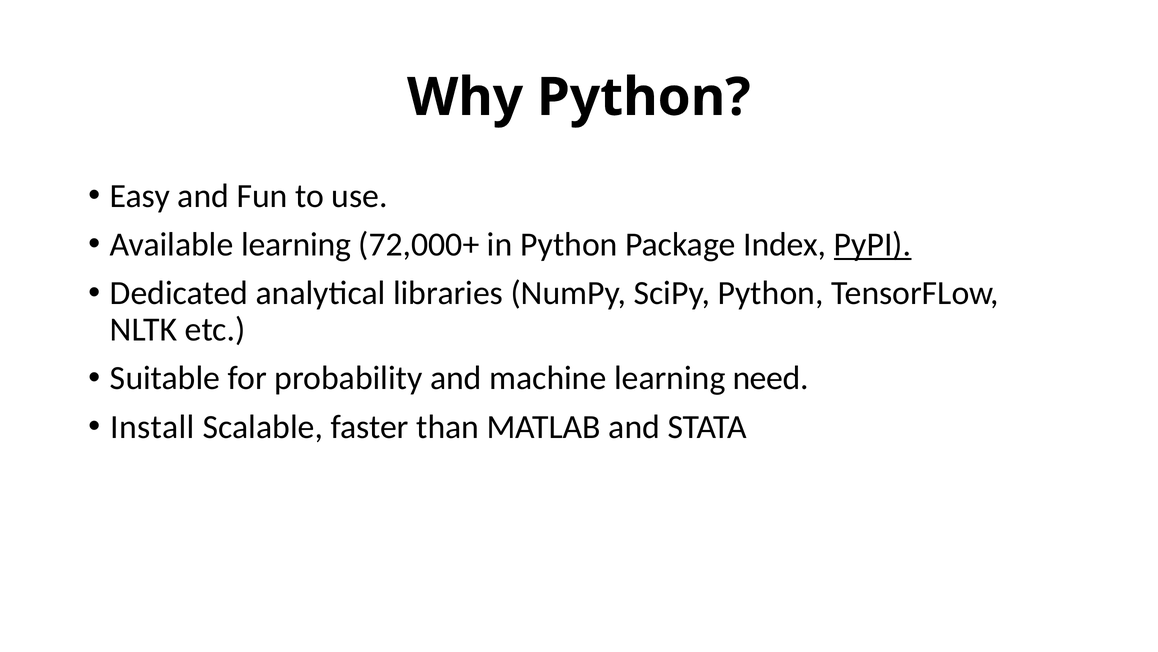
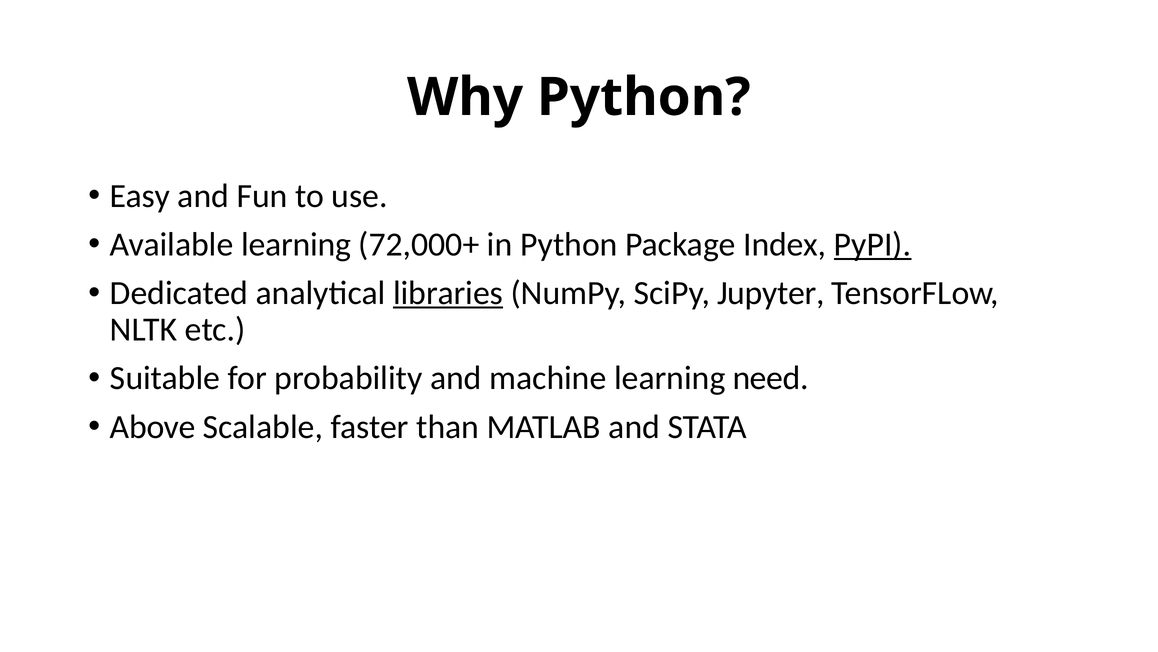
libraries underline: none -> present (448, 293)
SciPy Python: Python -> Jupyter (771, 293)
Install: Install -> Above (153, 426)
